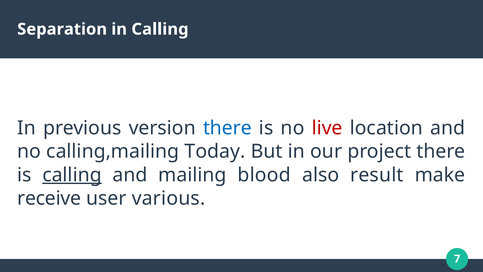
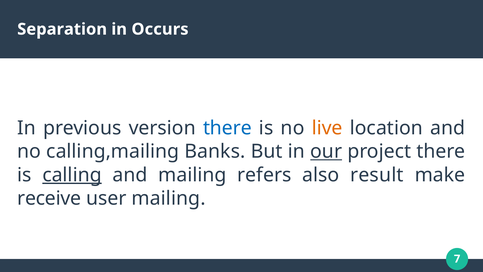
in Calling: Calling -> Occurs (160, 29)
live colour: red -> orange (327, 128)
Today: Today -> Banks (215, 151)
our underline: none -> present (326, 151)
blood: blood -> refers (264, 175)
user various: various -> mailing (169, 198)
